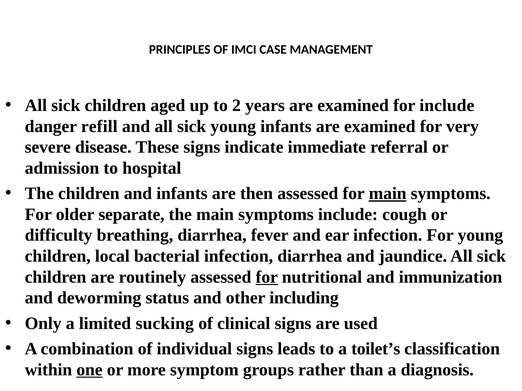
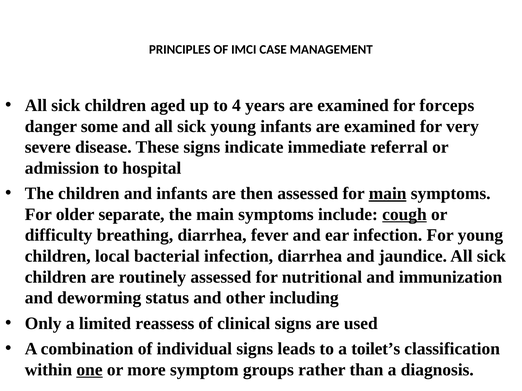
2: 2 -> 4 (237, 106)
for include: include -> forceps (447, 106)
refill: refill -> some (99, 127)
cough underline: none -> present (404, 215)
for underline: present -> none (267, 277)
sucking: sucking -> reassess (165, 324)
